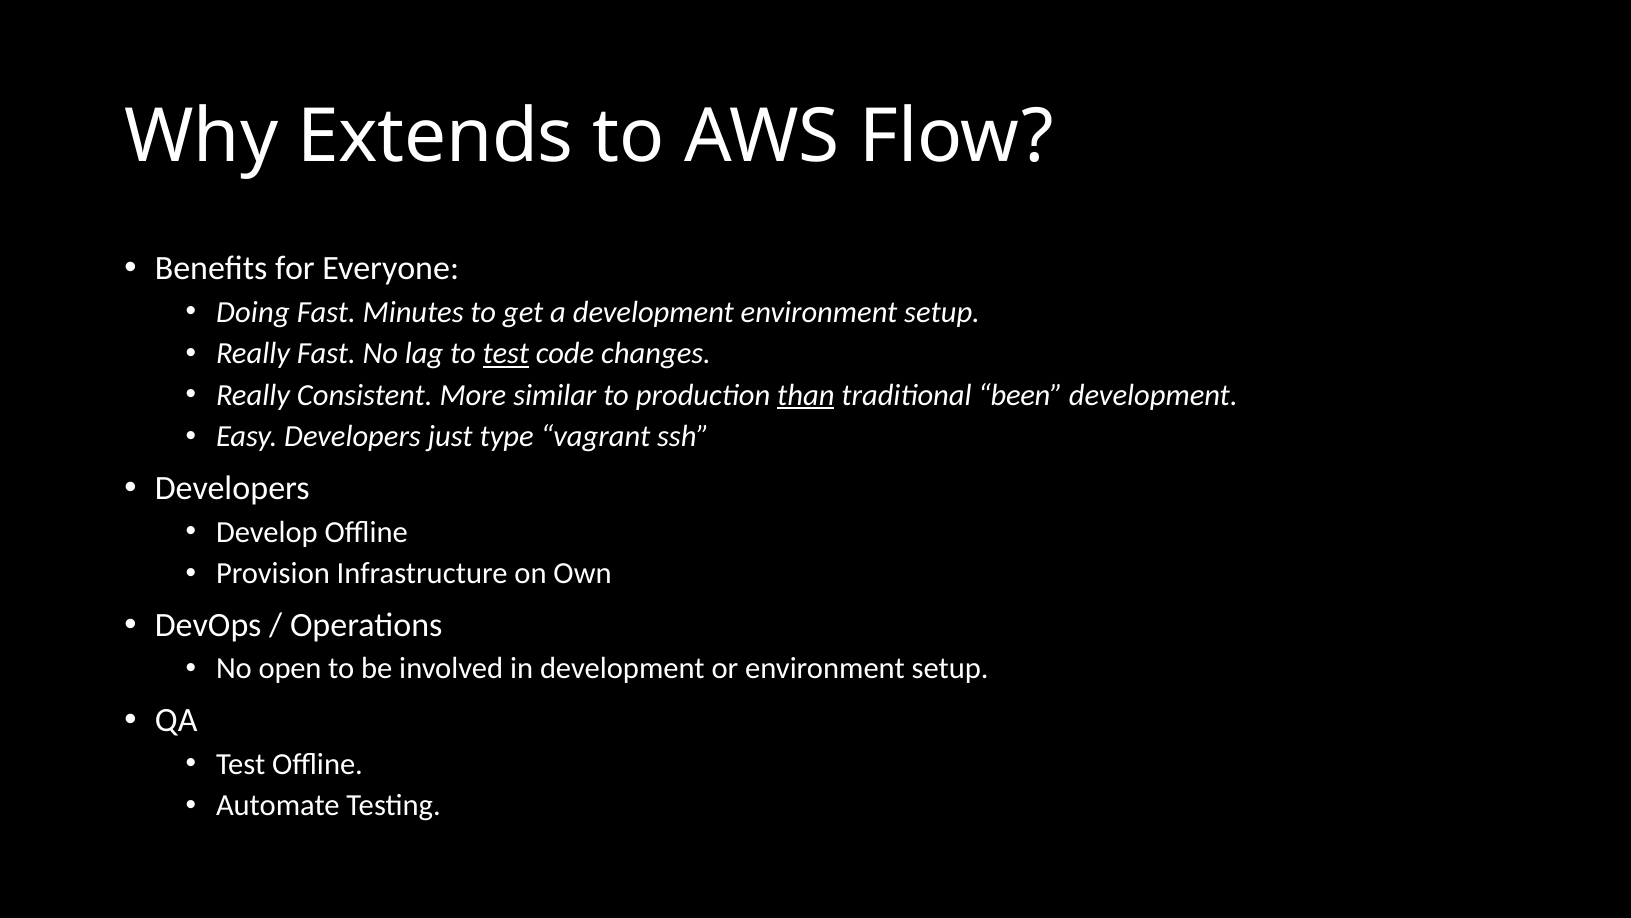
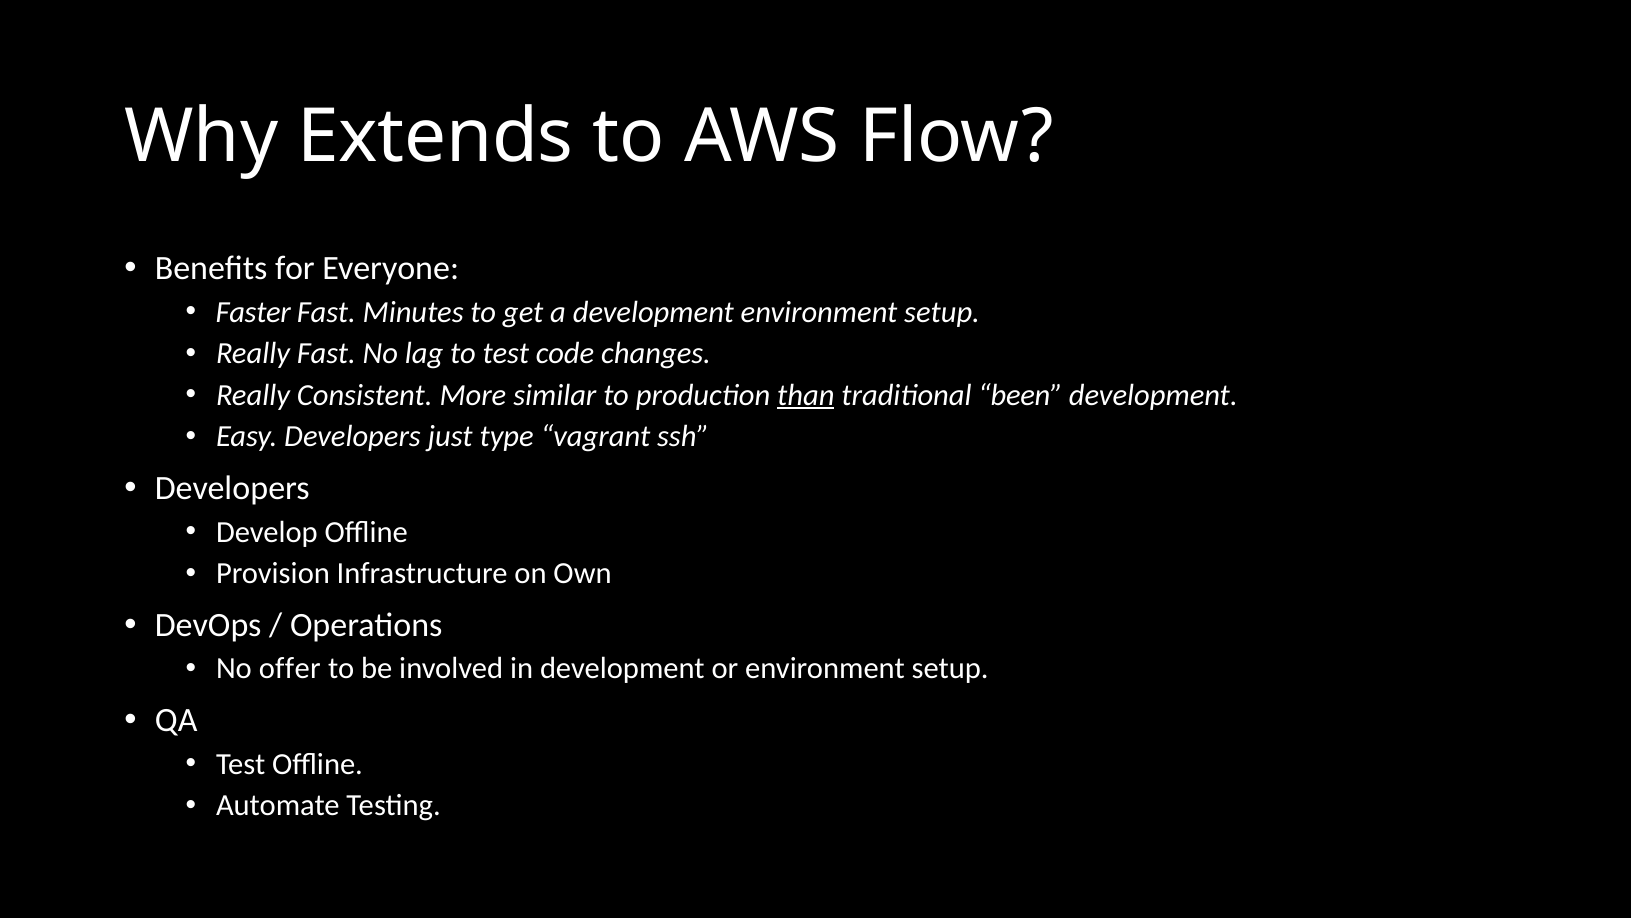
Doing: Doing -> Faster (253, 312)
test underline: present -> none (506, 353)
open: open -> offer (290, 668)
